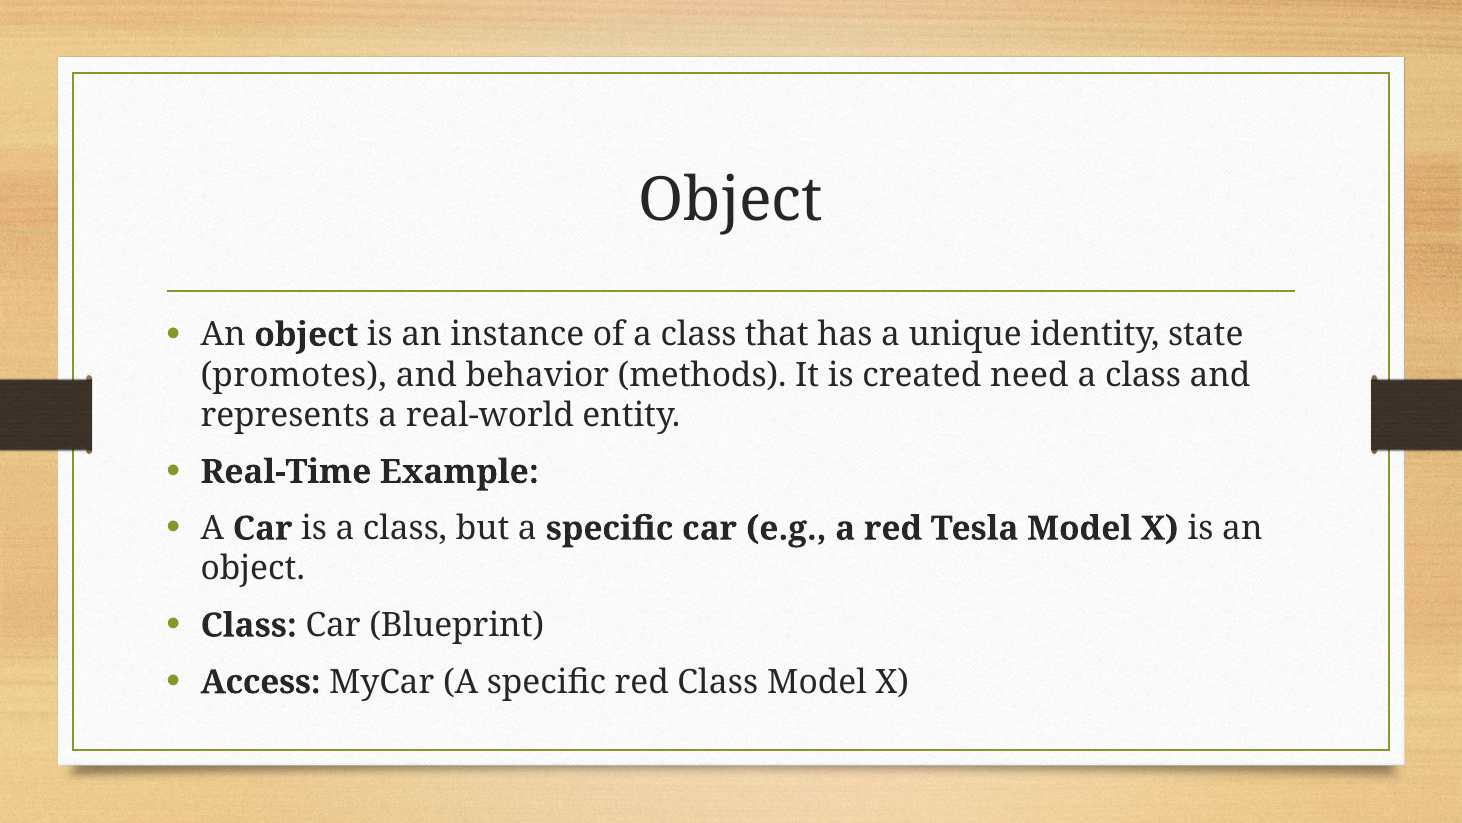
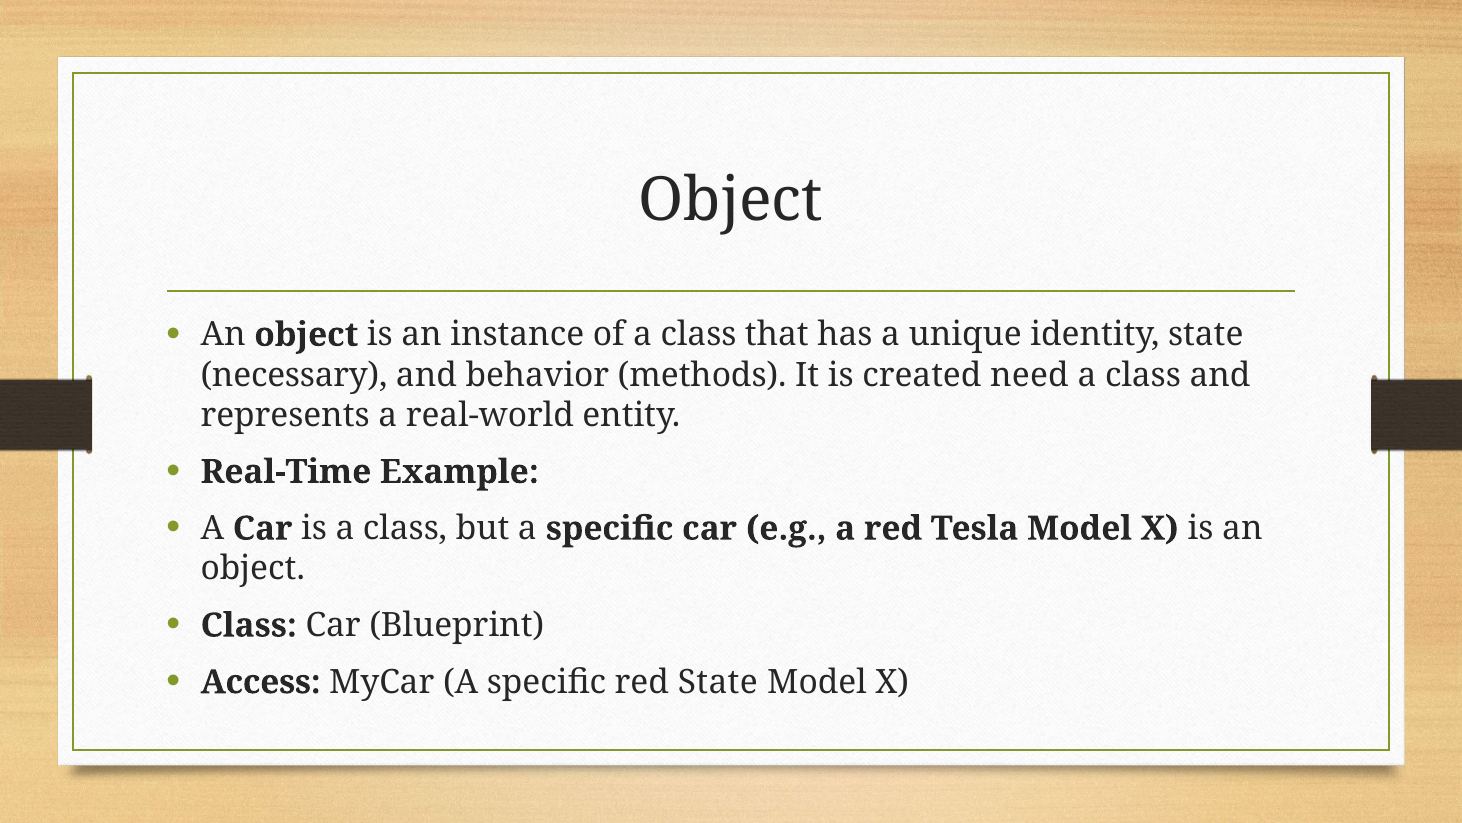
promotes: promotes -> necessary (294, 375)
red Class: Class -> State (718, 682)
